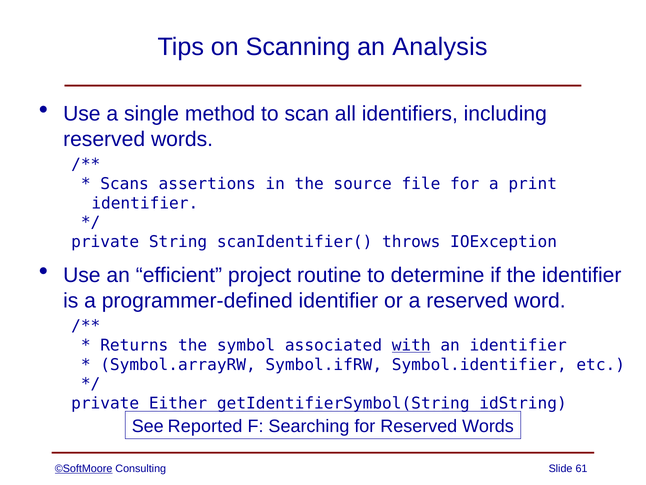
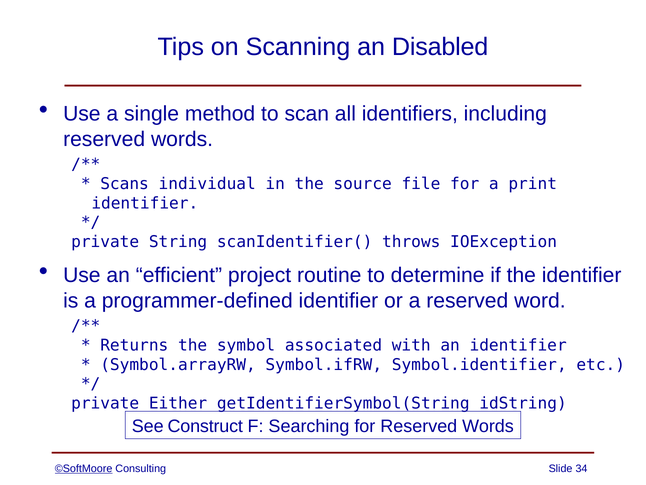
Analysis: Analysis -> Disabled (440, 47)
assertions: assertions -> individual (207, 184)
with underline: present -> none (411, 345)
Reported: Reported -> Construct (205, 426)
61: 61 -> 34 (582, 468)
